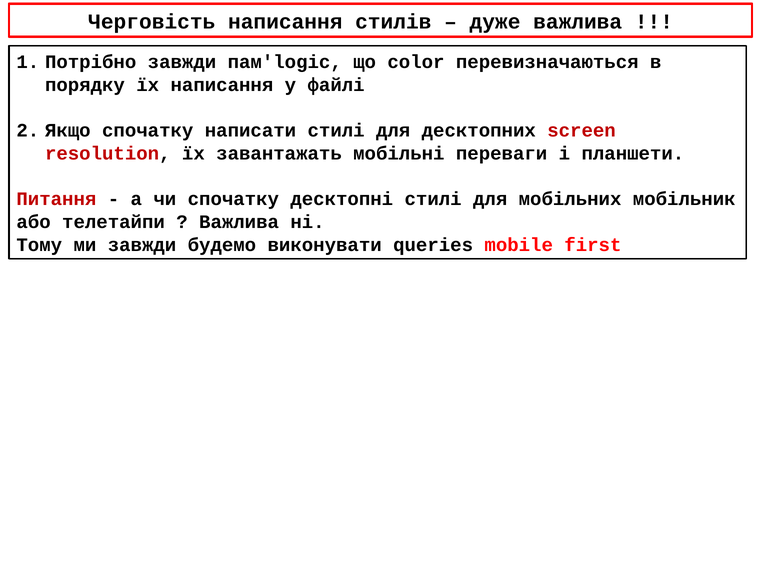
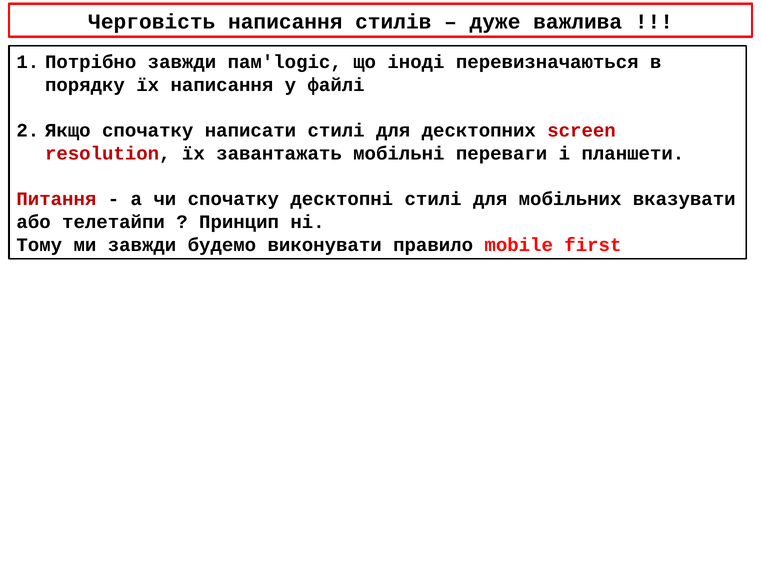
color: color -> іноді (416, 62)
мобільник: мобільник -> вказувати (684, 199)
Важлива: Важлива -> Принцип (239, 222)
queries: queries -> правило (433, 245)
